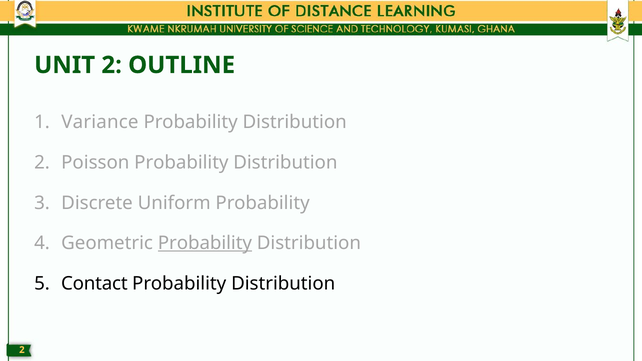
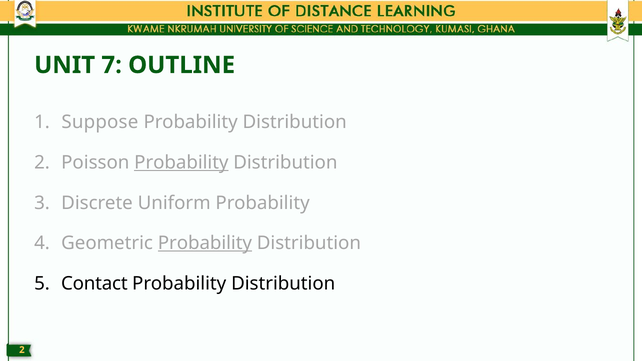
UNIT 2: 2 -> 7 (112, 65)
Variance: Variance -> Suppose (100, 122)
Probability underline: none -> present (181, 163)
